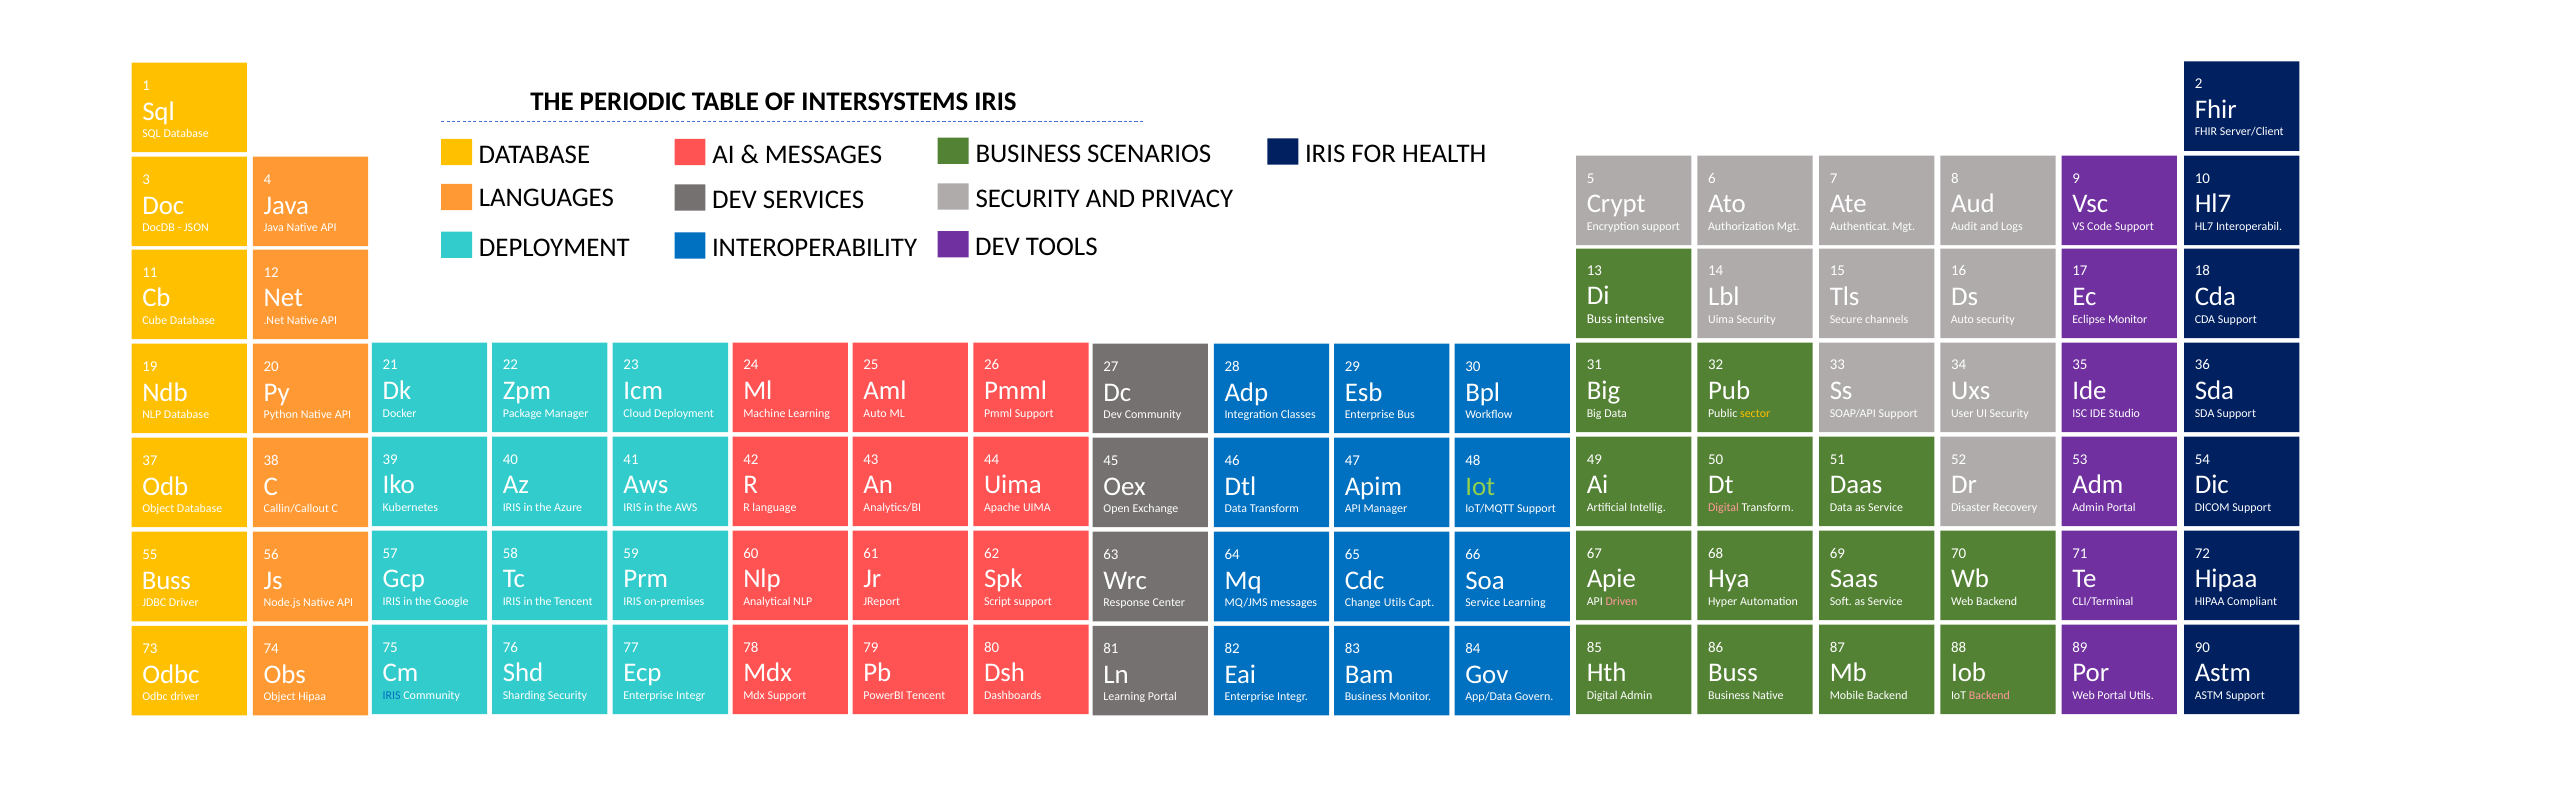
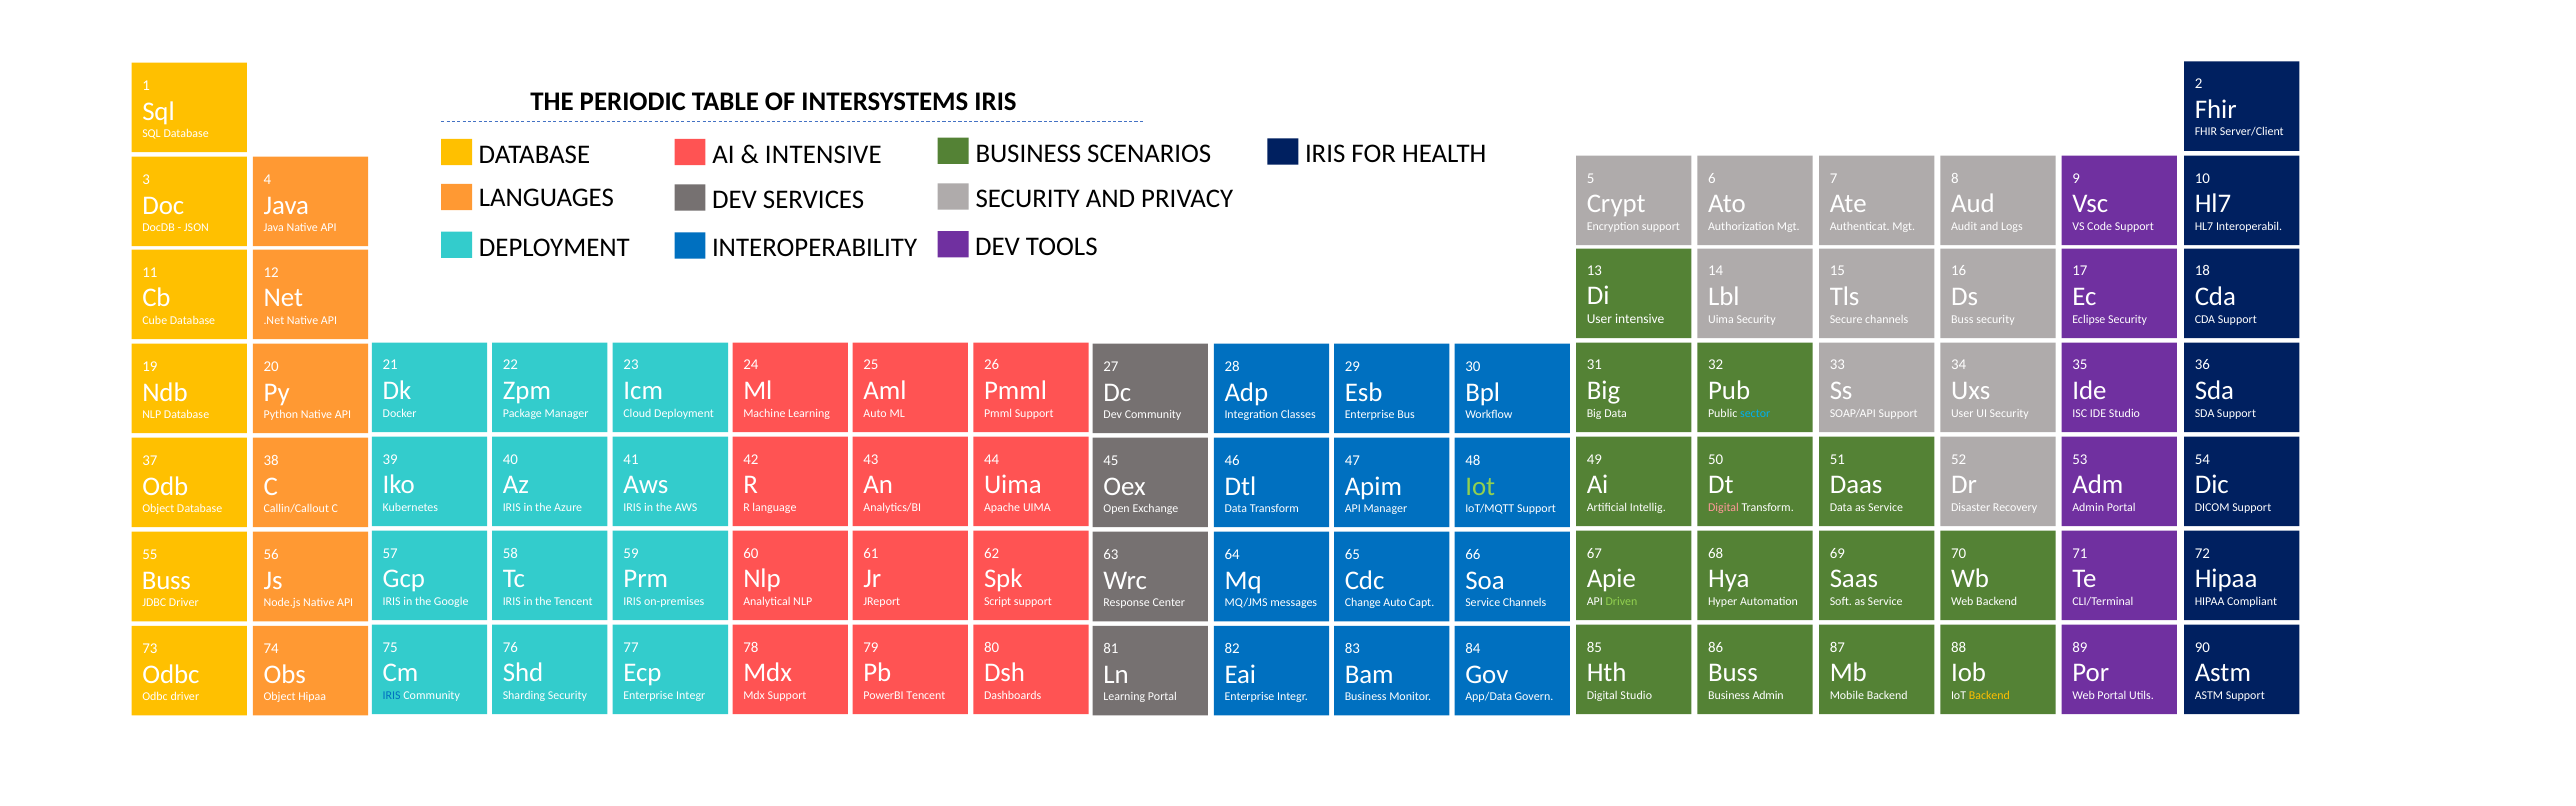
MESSAGES: MESSAGES -> INTENSIVE (823, 155)
Buss: Buss -> User (1599, 319)
Auto: Auto -> Buss (1962, 319)
Eclipse Monitor: Monitor -> Security (2128, 319)
sector colour: yellow -> light blue (1755, 413)
Driven colour: pink -> light green (1622, 601)
Change Utils: Utils -> Auto (1395, 603)
Service Learning: Learning -> Channels (1525, 603)
Digital Admin: Admin -> Studio (1636, 696)
Business Native: Native -> Admin (1768, 696)
Backend colour: pink -> yellow (1989, 696)
